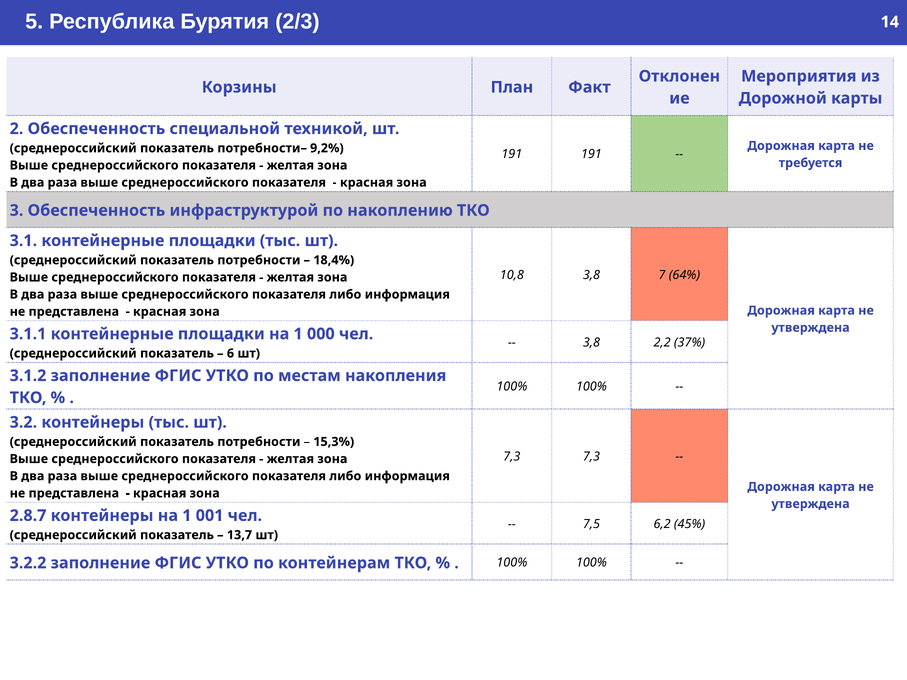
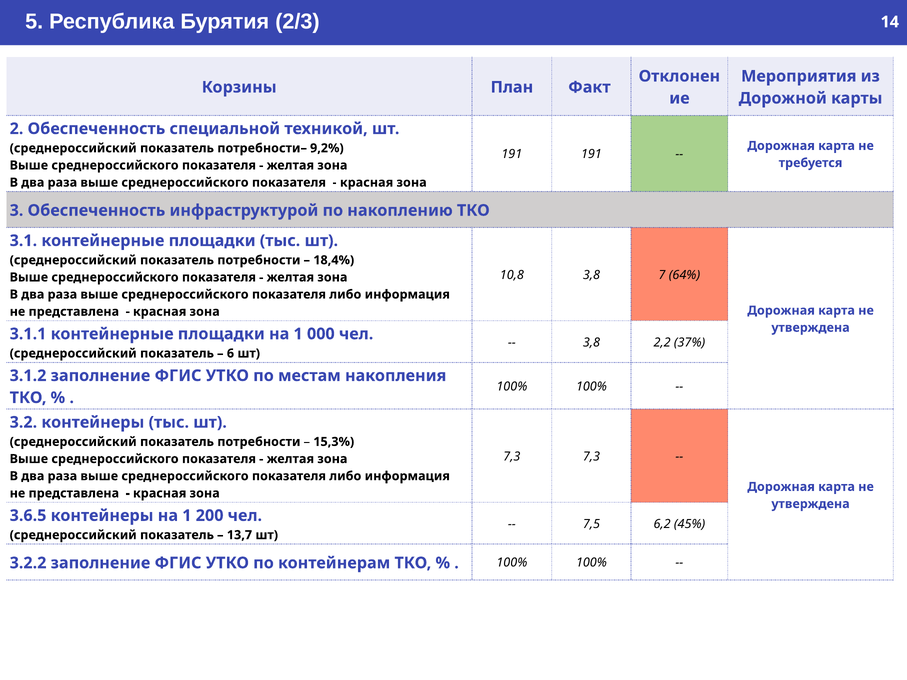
2.8.7: 2.8.7 -> 3.6.5 (28, 516)
001: 001 -> 200 (210, 516)
